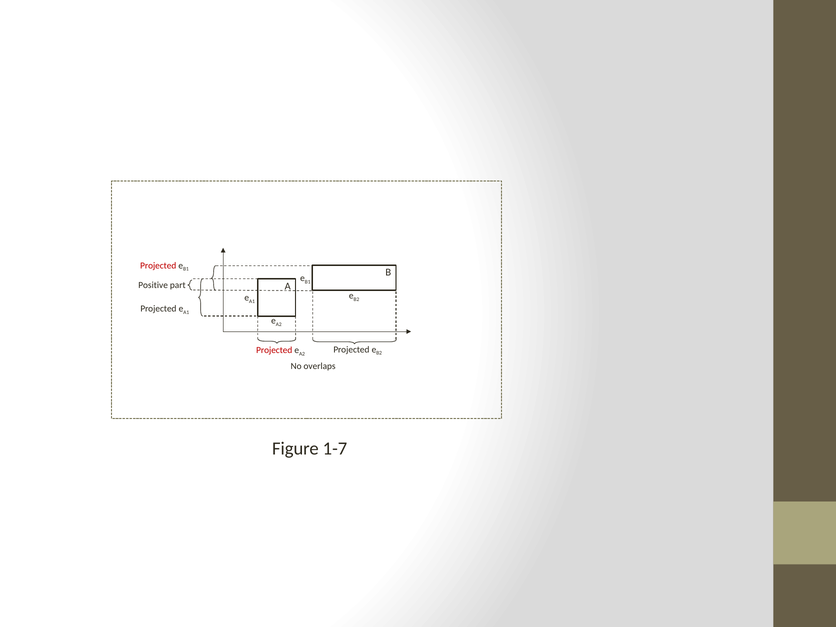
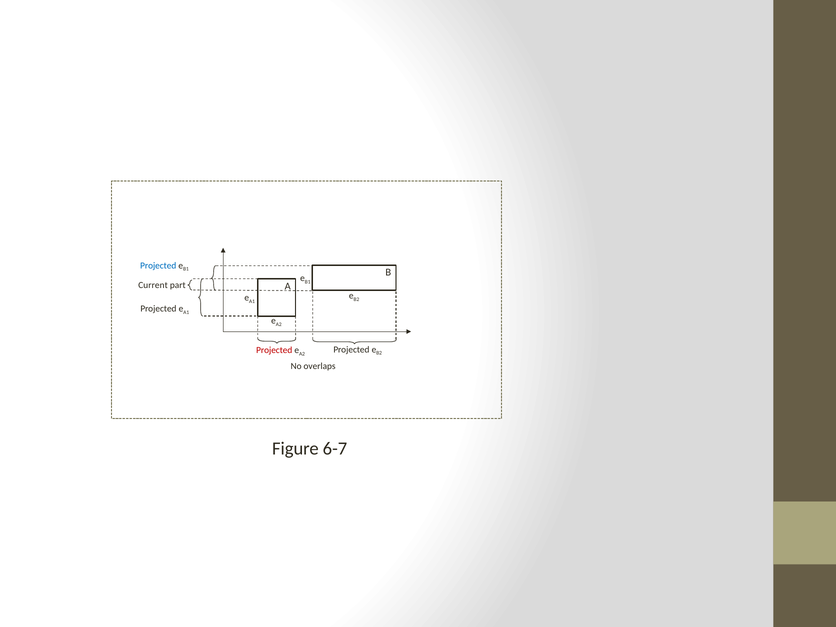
Projected colour: red -> blue (158, 266)
Positive: Positive -> Current (153, 285)
1-7: 1-7 -> 6-7 (335, 448)
